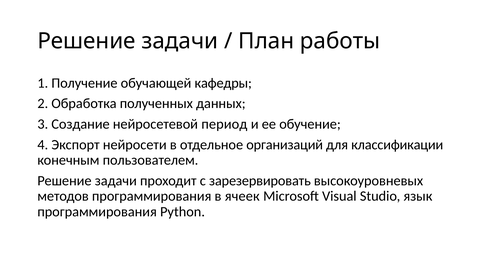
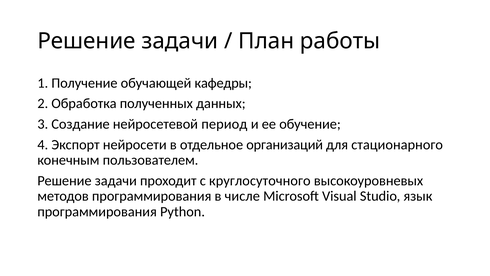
классификации: классификации -> стационарного (397, 144)
зарезервировать: зарезервировать -> круглосуточного (260, 180)
ячеек: ячеек -> числе (242, 196)
